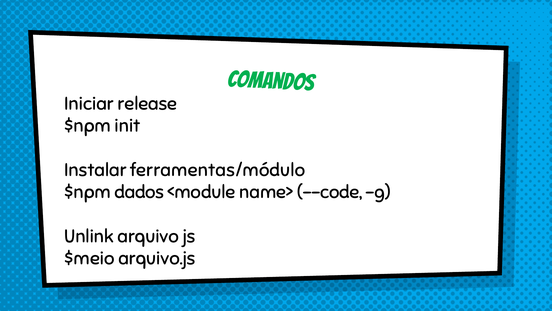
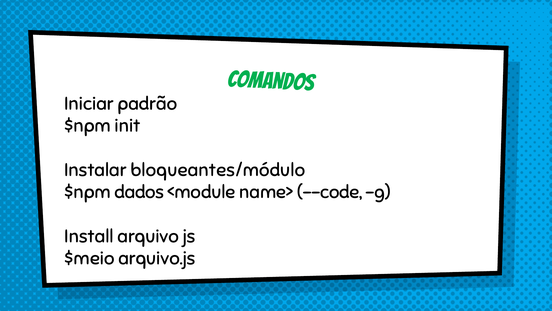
release: release -> padrão (147, 104)
ferramentas/módulo: ferramentas/módulo -> bloqueantes/módulo (218, 170)
Unlink: Unlink -> Install (89, 236)
